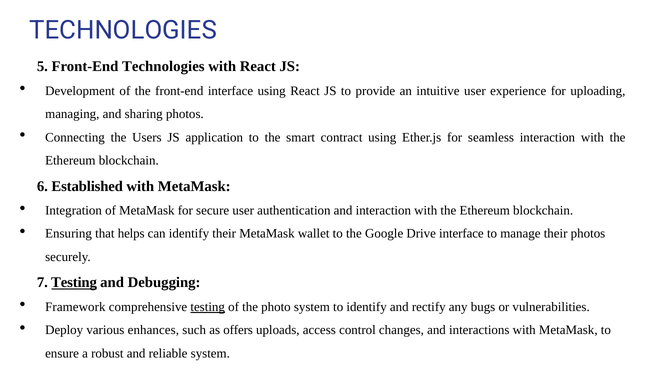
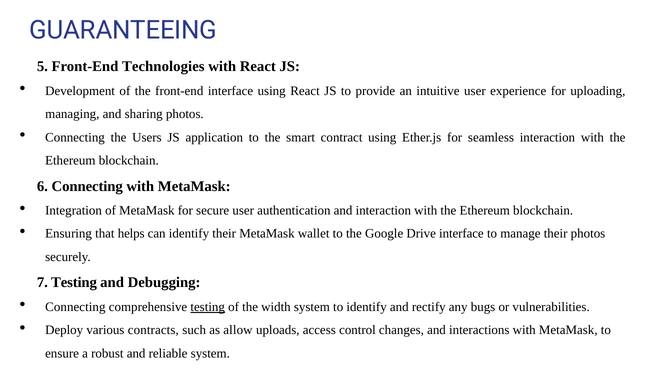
TECHNOLOGIES: TECHNOLOGIES -> GUARANTEEING (123, 30)
6 Established: Established -> Connecting (87, 186)
Testing underline: present -> none (74, 283)
Framework: Framework -> Connecting (75, 307)
photo: photo -> width (276, 307)
enhances: enhances -> contracts (153, 330)
offers: offers -> allow (238, 330)
